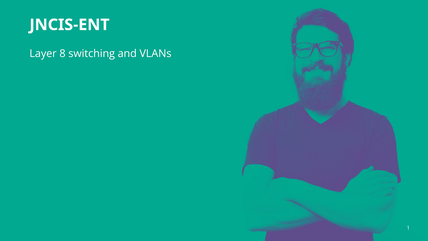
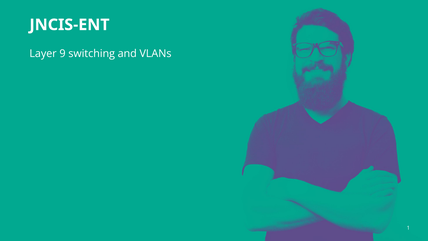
8: 8 -> 9 (62, 54)
